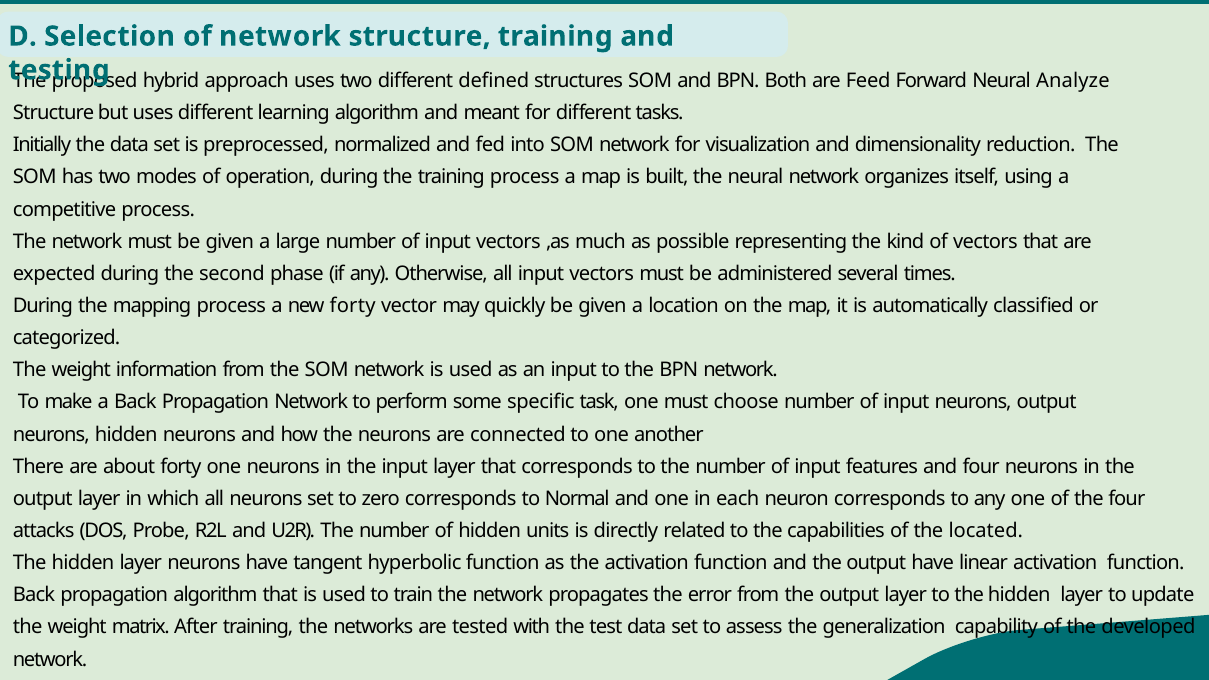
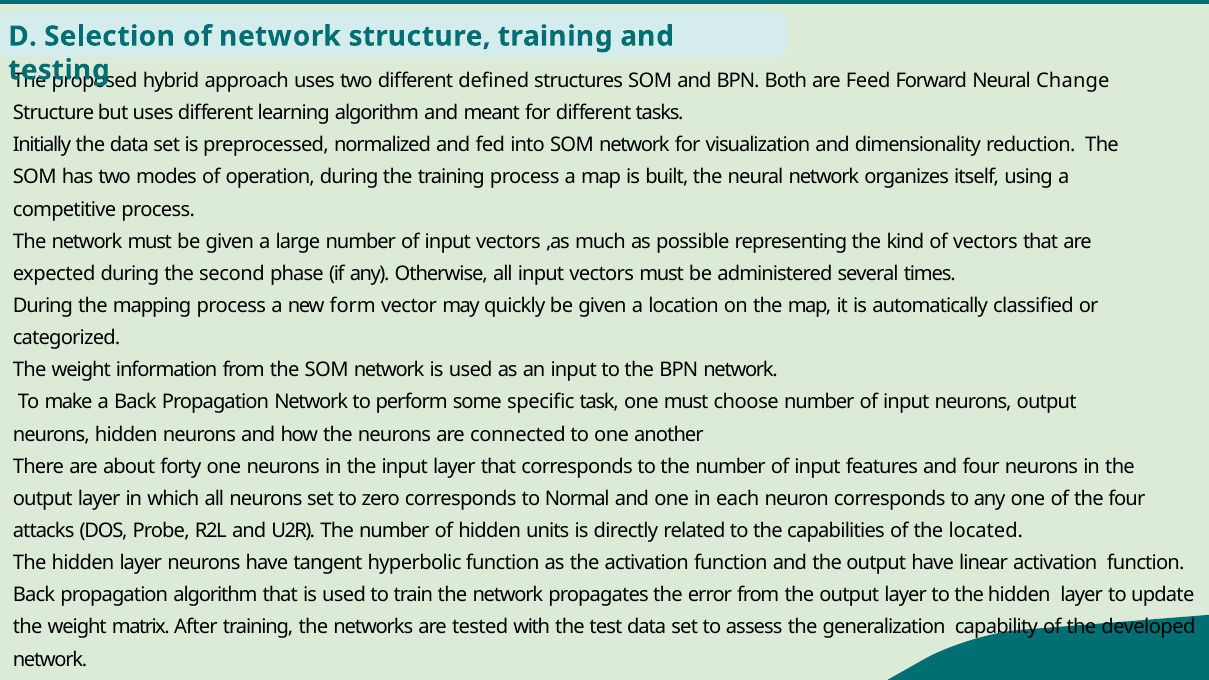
Analyze: Analyze -> Change (1073, 81)
new forty: forty -> form (353, 306)
